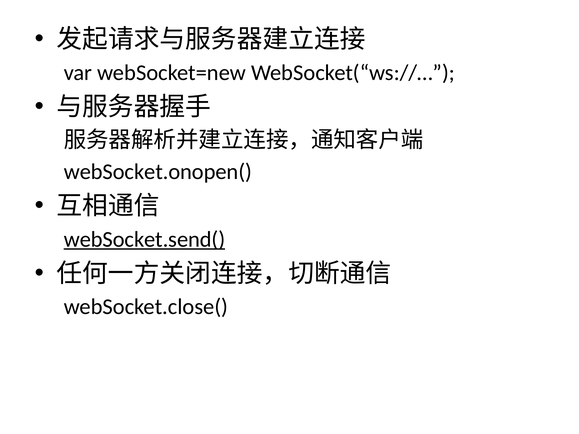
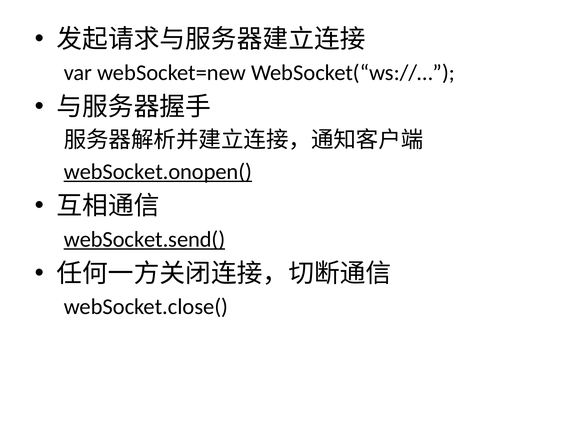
webSocket.onopen( underline: none -> present (158, 172)
